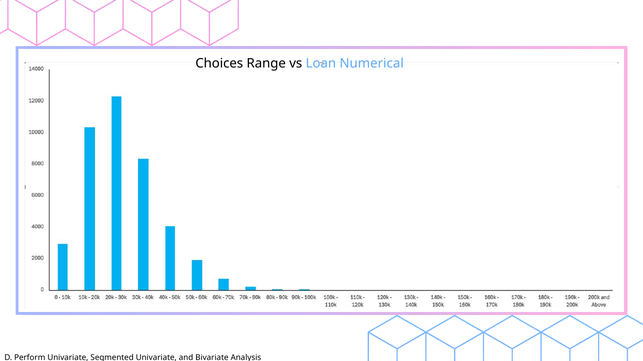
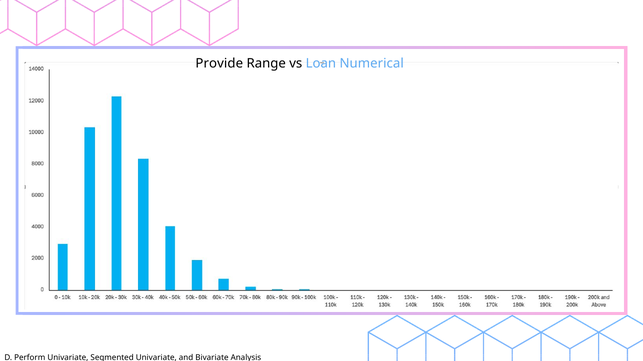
Choices: Choices -> Provide (219, 64)
